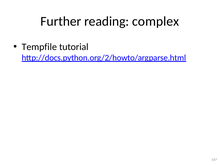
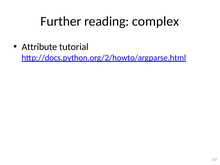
Tempfile: Tempfile -> Attribute (39, 47)
